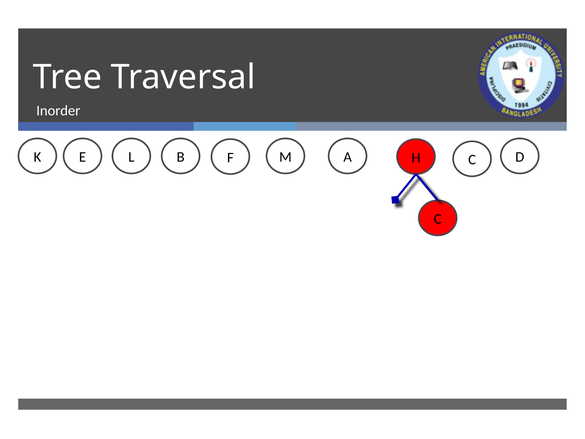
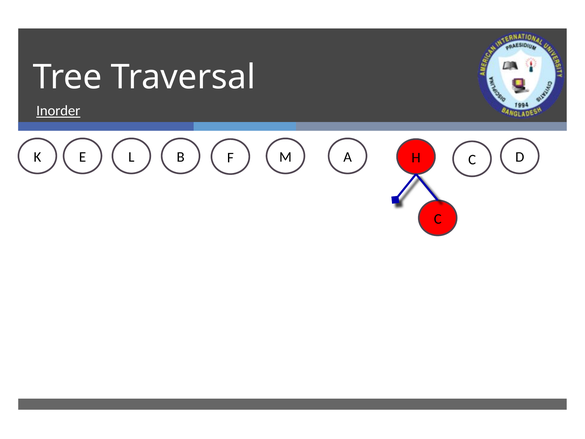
Inorder underline: none -> present (58, 111)
